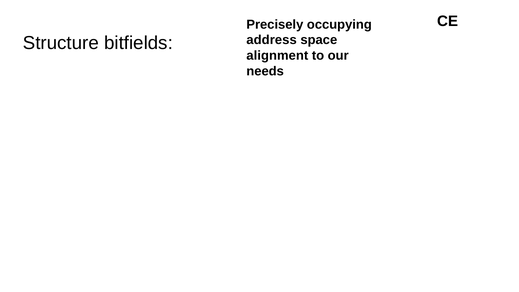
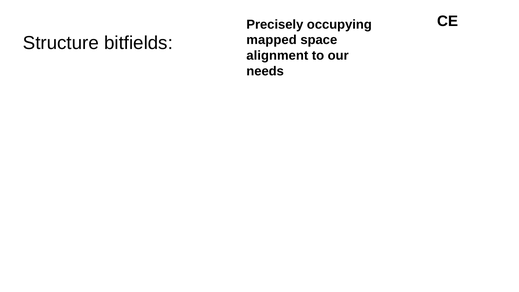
address: address -> mapped (272, 40)
